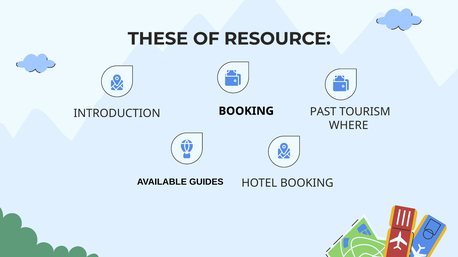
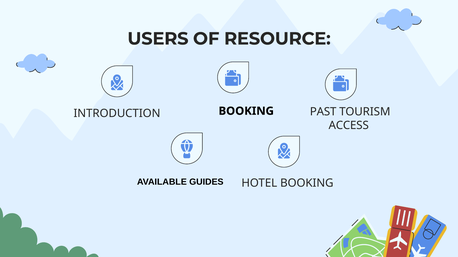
THESE: THESE -> USERS (158, 39)
WHERE: WHERE -> ACCESS (349, 126)
